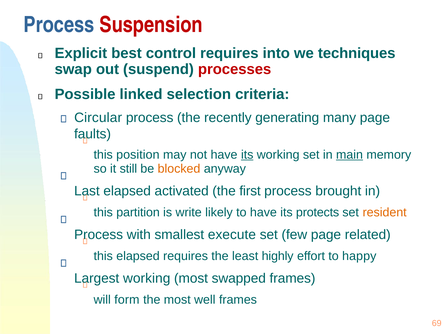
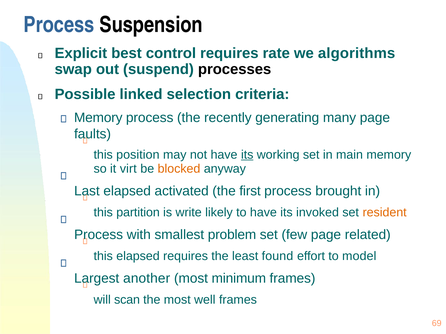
Suspension colour: red -> black (151, 25)
into: into -> rate (276, 53)
techniques: techniques -> algorithms (357, 53)
processes colour: red -> black (235, 70)
Circular: Circular -> Memory (98, 118)
main underline: present -> none (349, 155)
still: still -> virt (128, 169)
protects: protects -> invoked (318, 213)
execute: execute -> problem (232, 235)
highly: highly -> found (277, 256)
happy: happy -> model (359, 256)
Largest working: working -> another (147, 279)
swapped: swapped -> minimum (239, 279)
form: form -> scan (127, 300)
